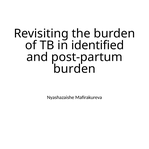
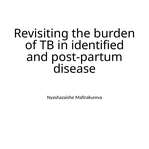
burden: burden -> disease (74, 69)
